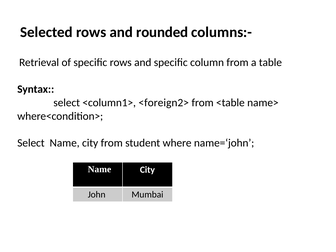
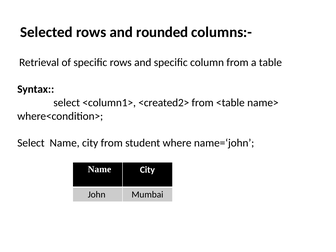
<foreign2>: <foreign2> -> <created2> (164, 103)
